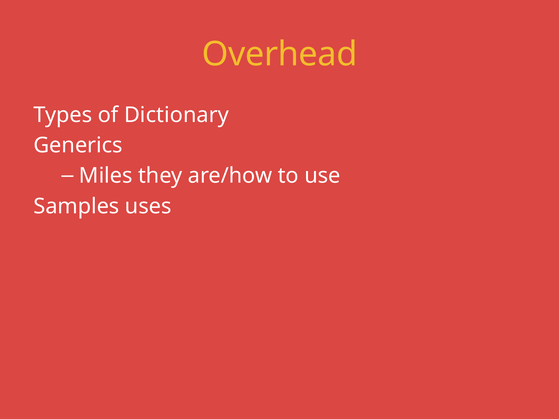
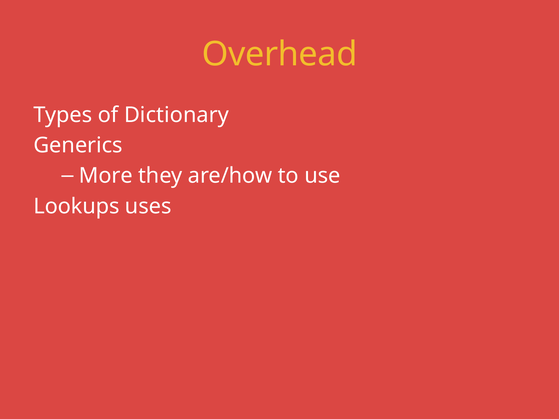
Miles: Miles -> More (106, 176)
Samples: Samples -> Lookups (76, 206)
